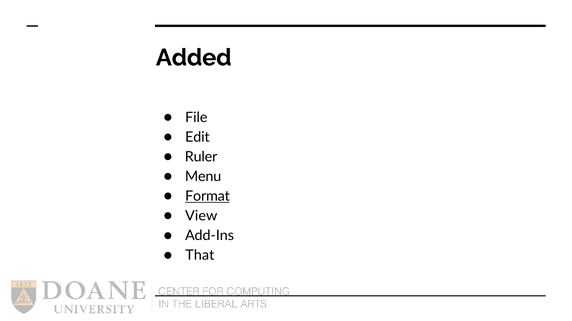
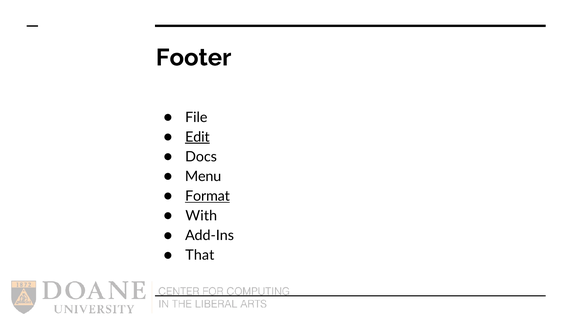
Added: Added -> Footer (194, 58)
Edit underline: none -> present (197, 137)
Ruler: Ruler -> Docs (201, 157)
View: View -> With (201, 216)
